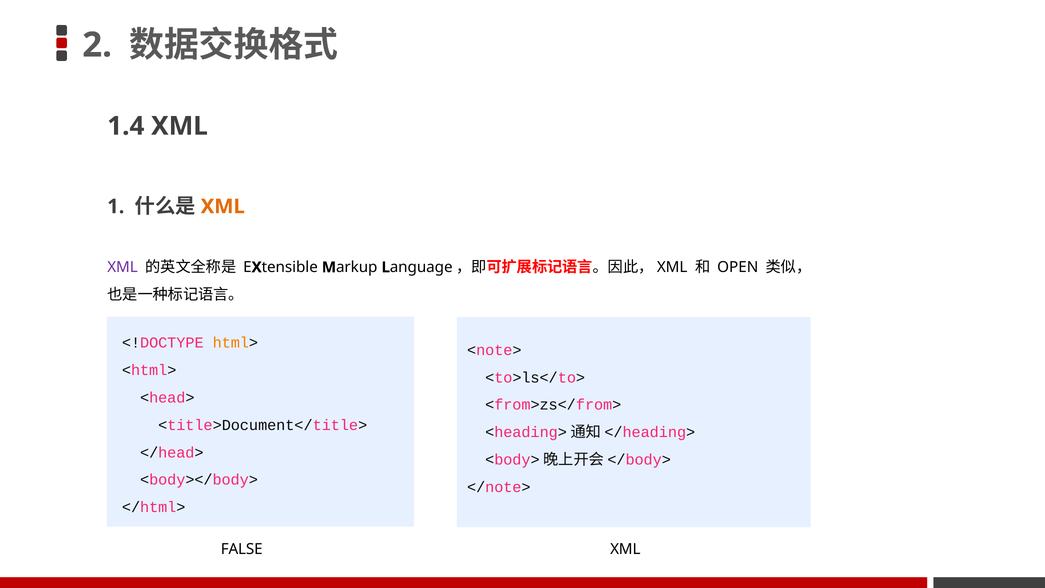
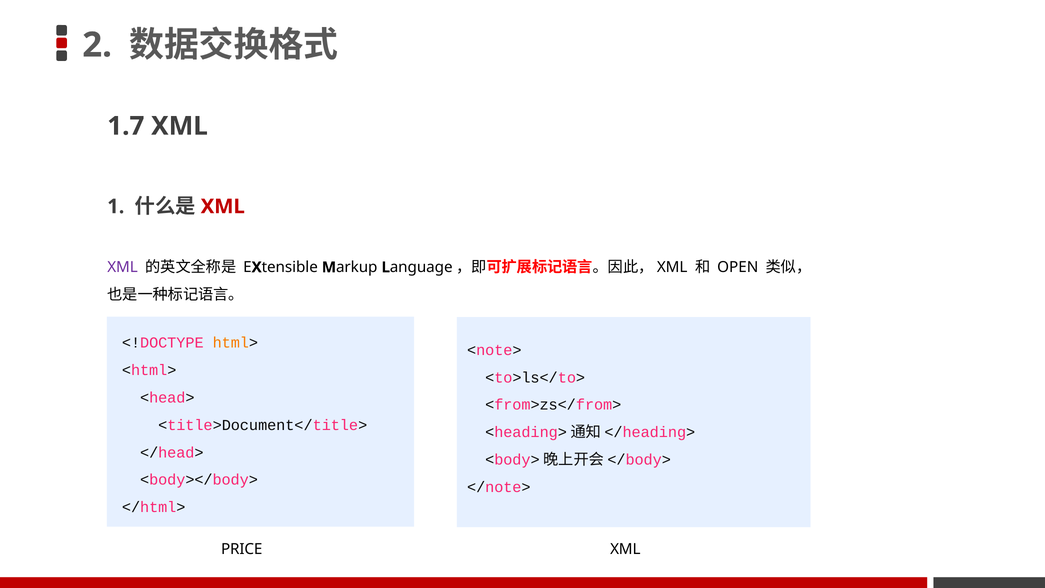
1.4: 1.4 -> 1.7 (126, 126)
XML colour: orange -> red (223, 206)
FALSE: FALSE -> PRICE (242, 549)
